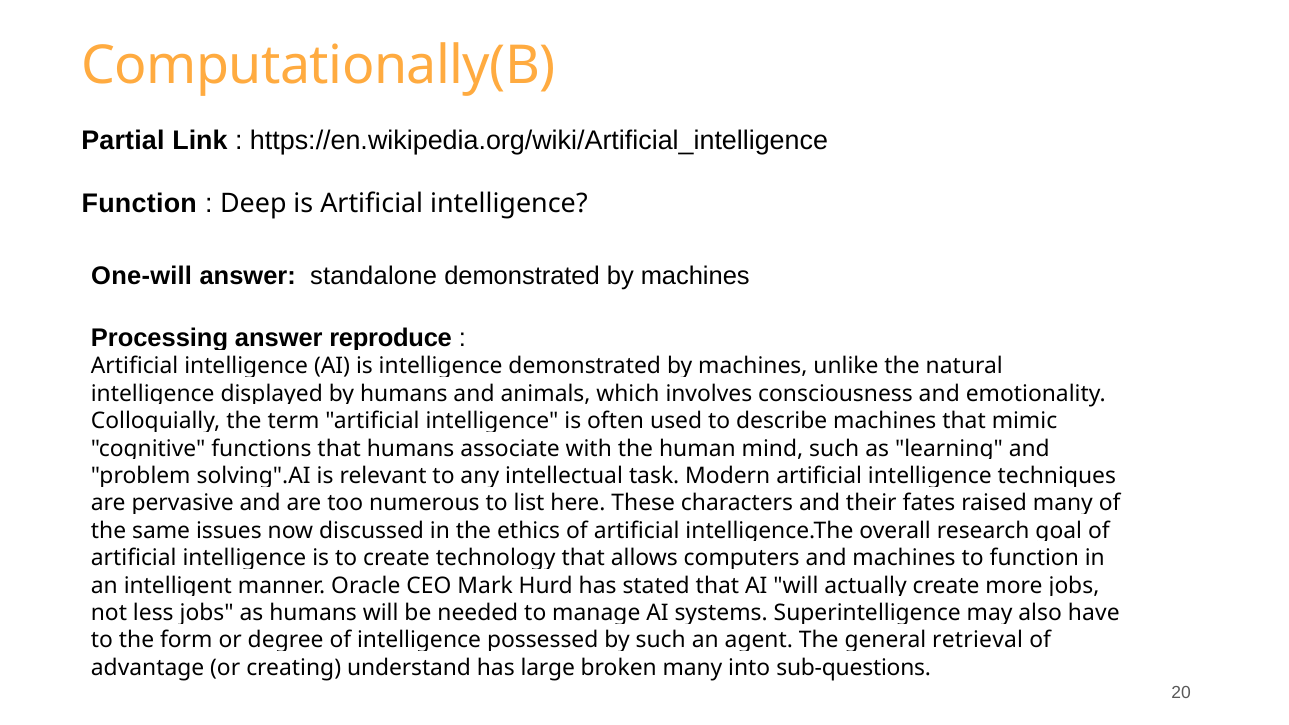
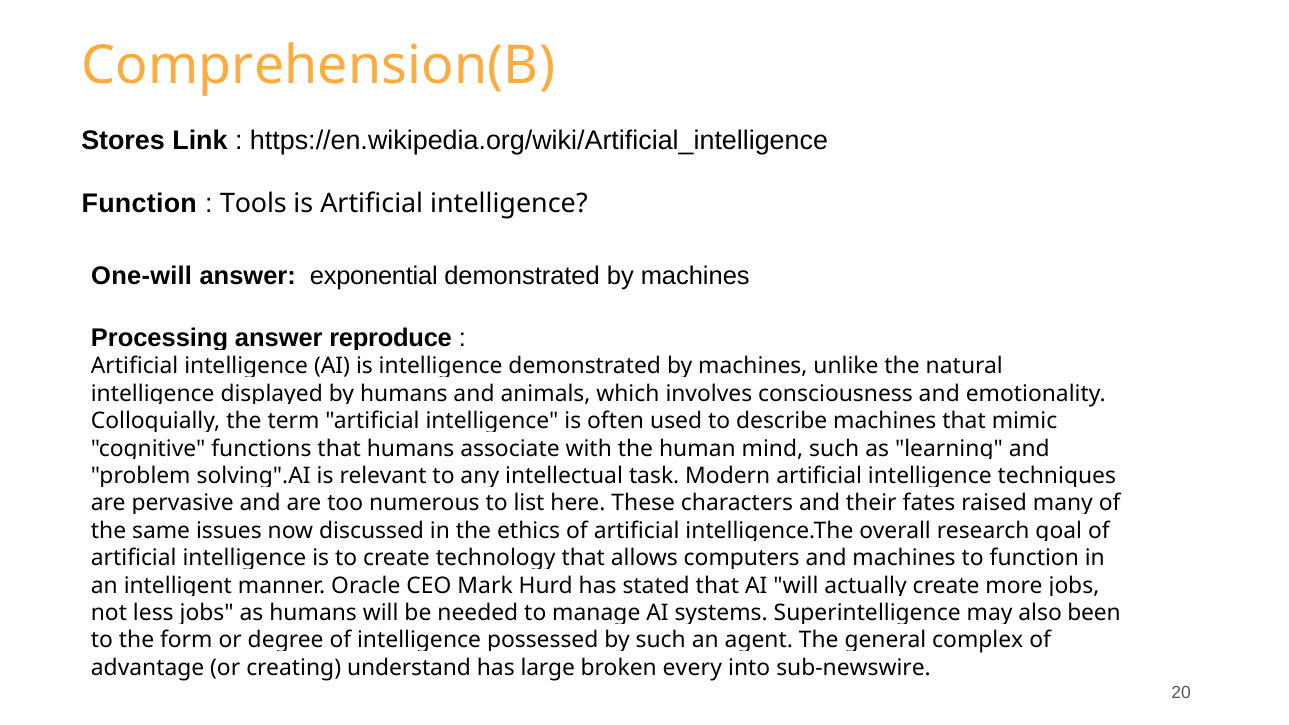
Computationally(B: Computationally(B -> Comprehension(B (318, 66)
Partial: Partial -> Stores (123, 141)
Deep: Deep -> Tools (253, 203)
standalone: standalone -> exponential (374, 276)
have: have -> been (1094, 613)
retrieval: retrieval -> complex (978, 640)
broken many: many -> every (692, 668)
sub-questions: sub-questions -> sub-newswire (854, 668)
